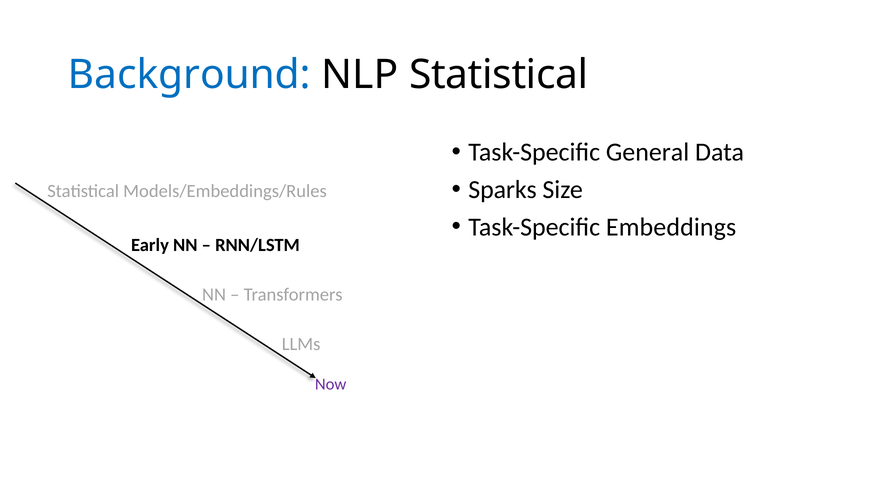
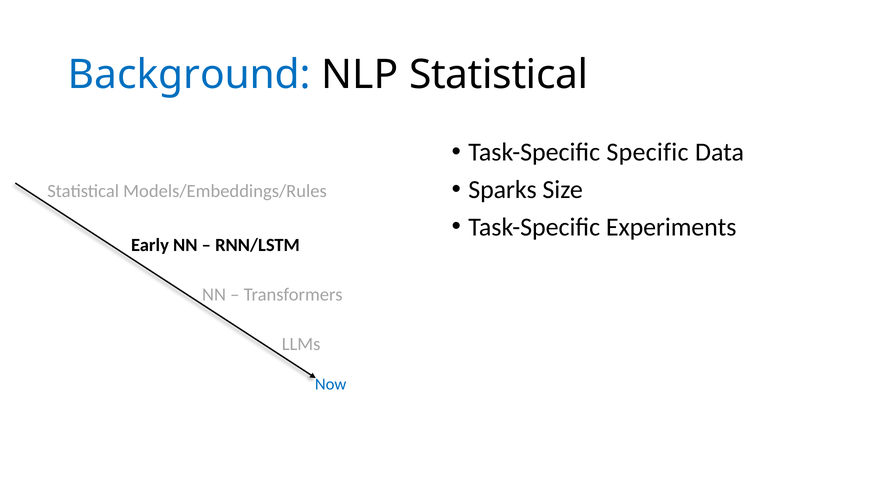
General: General -> Specific (647, 152)
Embeddings: Embeddings -> Experiments (671, 227)
Now colour: purple -> blue (331, 384)
